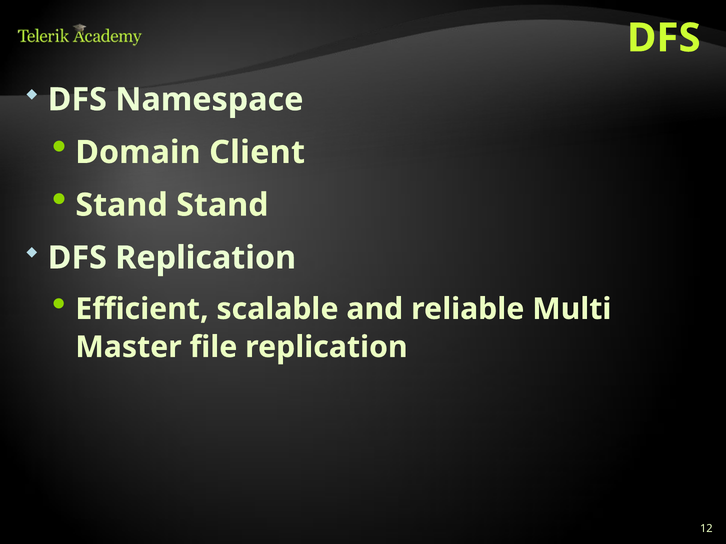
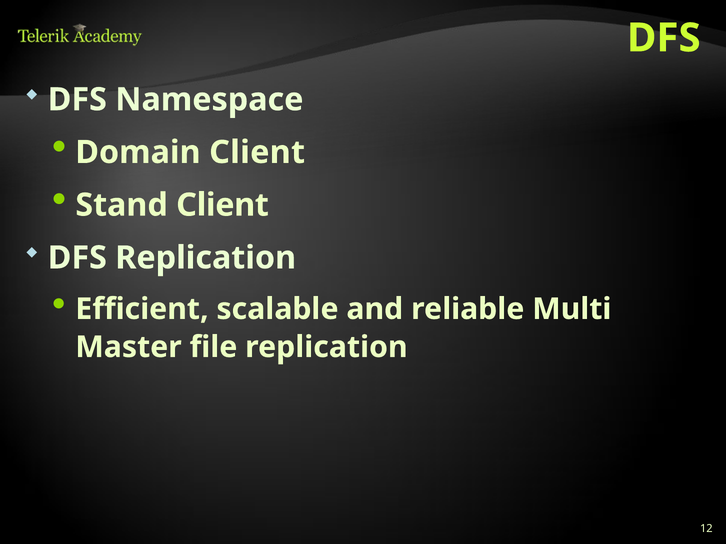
Stand Stand: Stand -> Client (223, 205)
